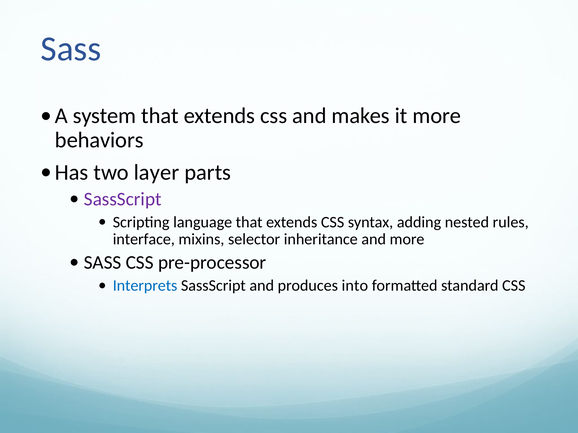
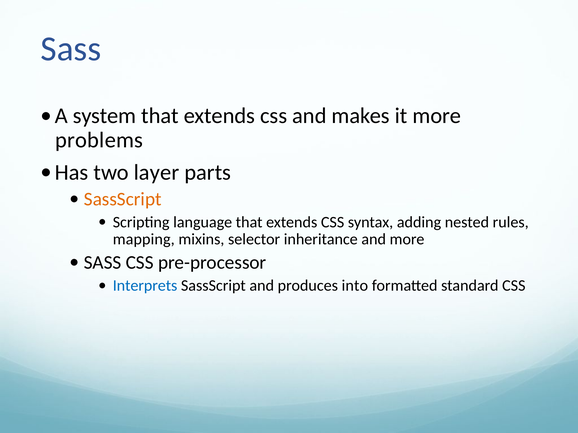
behaviors: behaviors -> problems (99, 140)
SassScript colour: purple -> orange (123, 199)
interface: interface -> mapping (144, 240)
